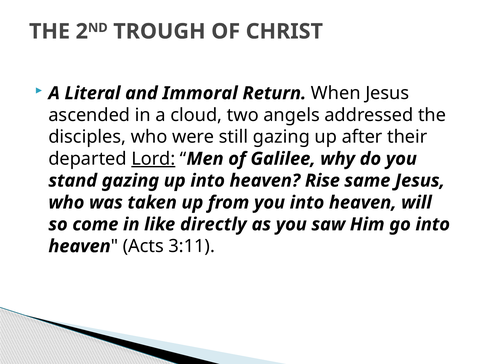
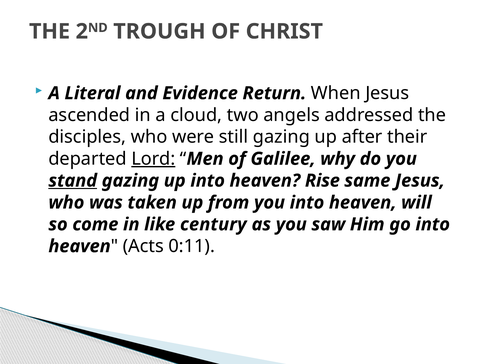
Immoral: Immoral -> Evidence (200, 93)
stand underline: none -> present (73, 181)
directly: directly -> century (213, 224)
3:11: 3:11 -> 0:11 (192, 246)
